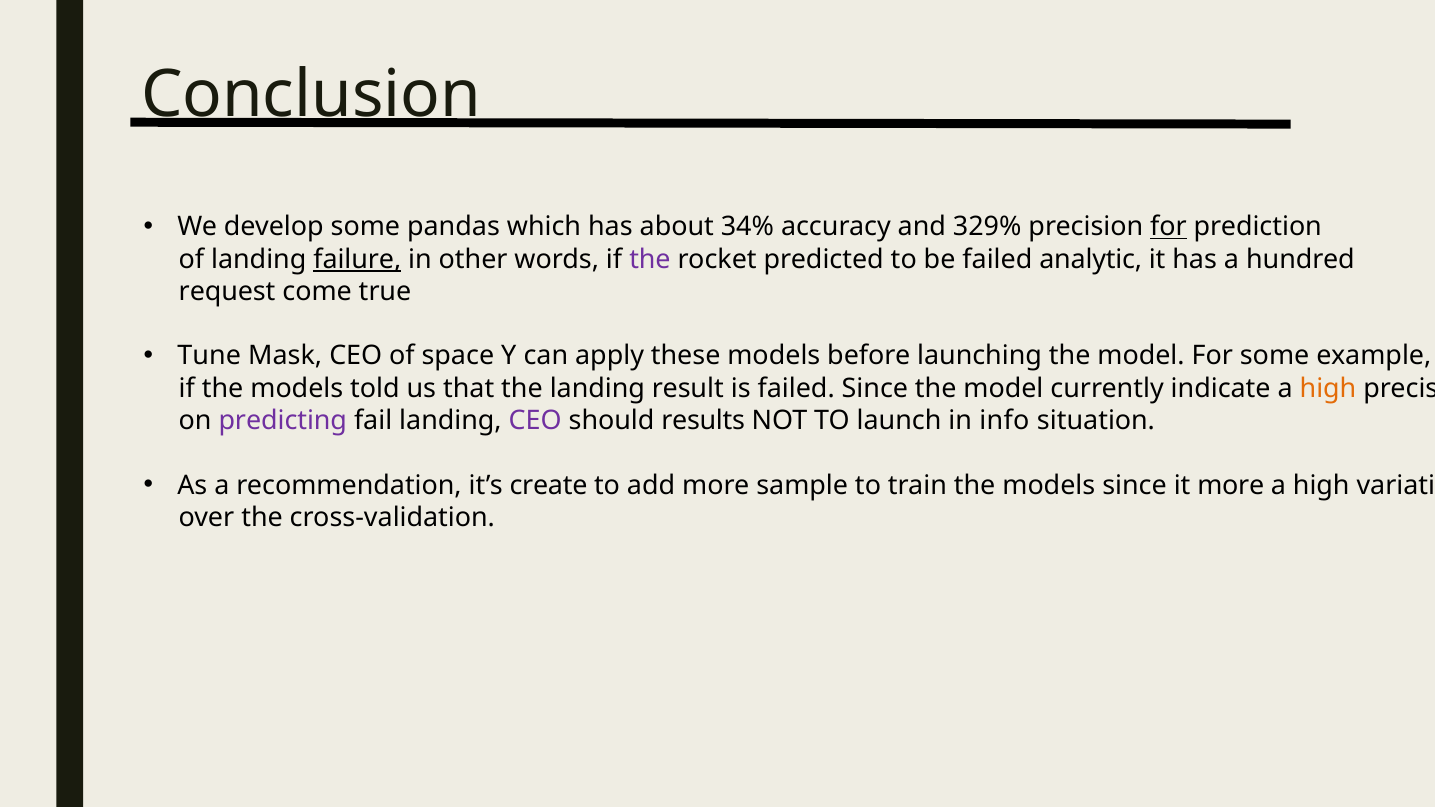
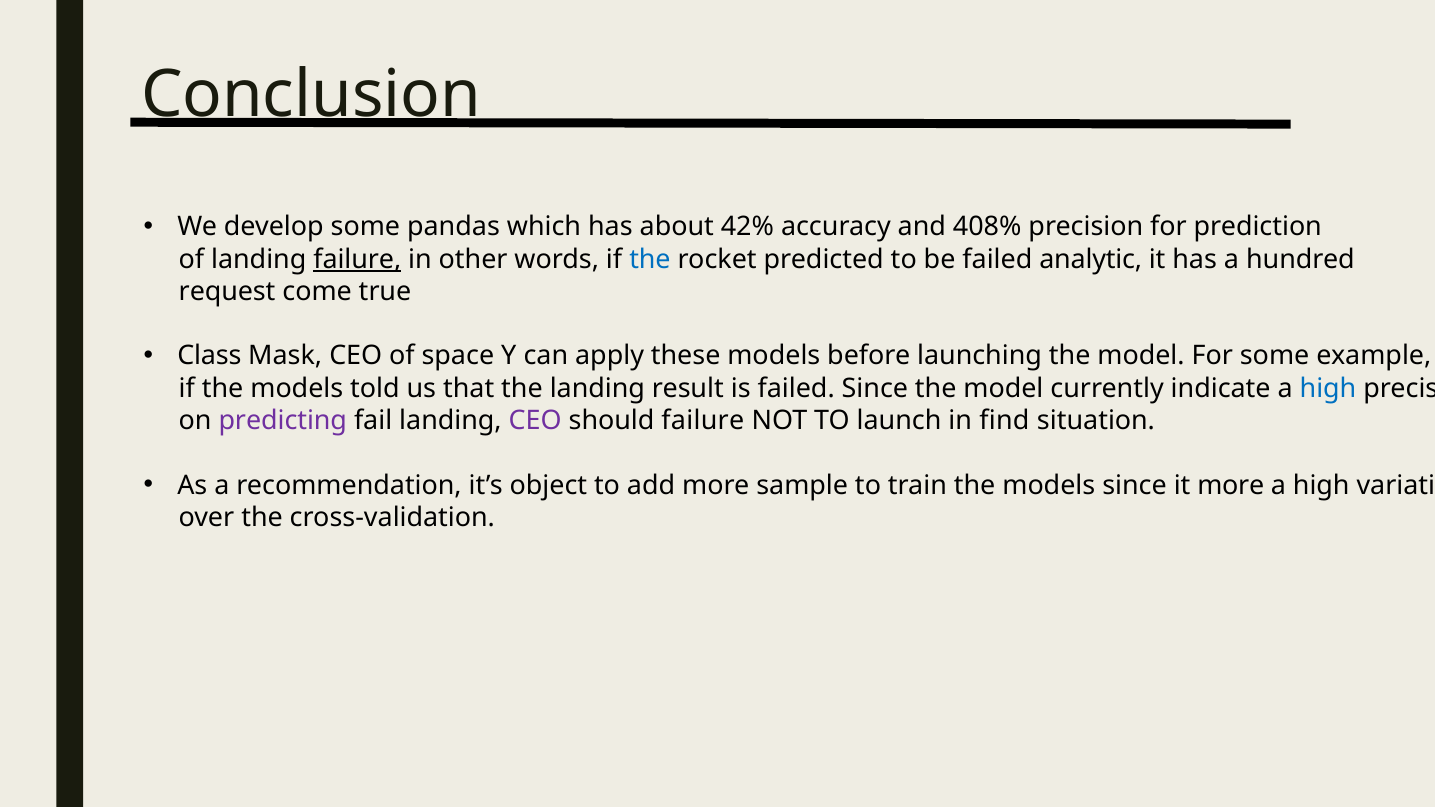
34%: 34% -> 42% (747, 227)
329%: 329% -> 408% (987, 227)
for underline: present -> none (1168, 227)
the colour: purple -> blue (650, 259)
Tune: Tune -> Class (209, 356)
high colour: orange -> blue (1328, 388)
should results: results -> failure (703, 421)
info: info -> find (1004, 421)
create: create -> object (548, 485)
